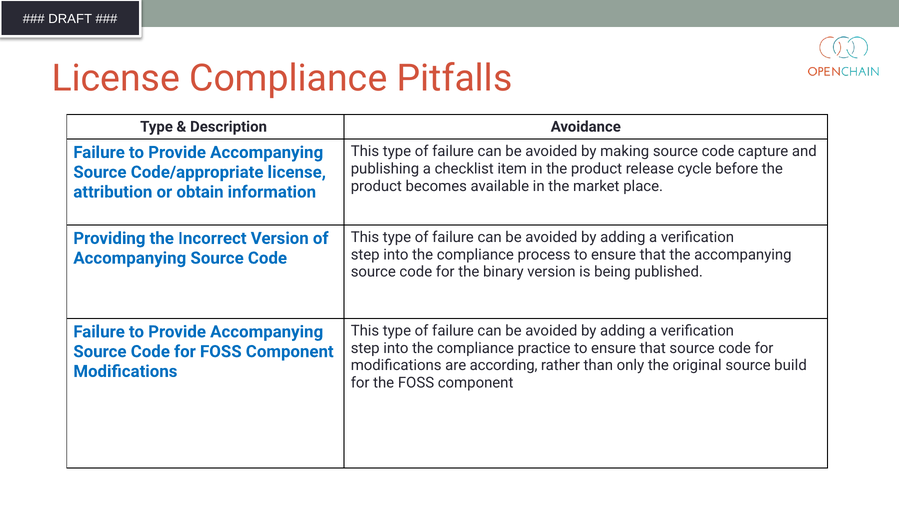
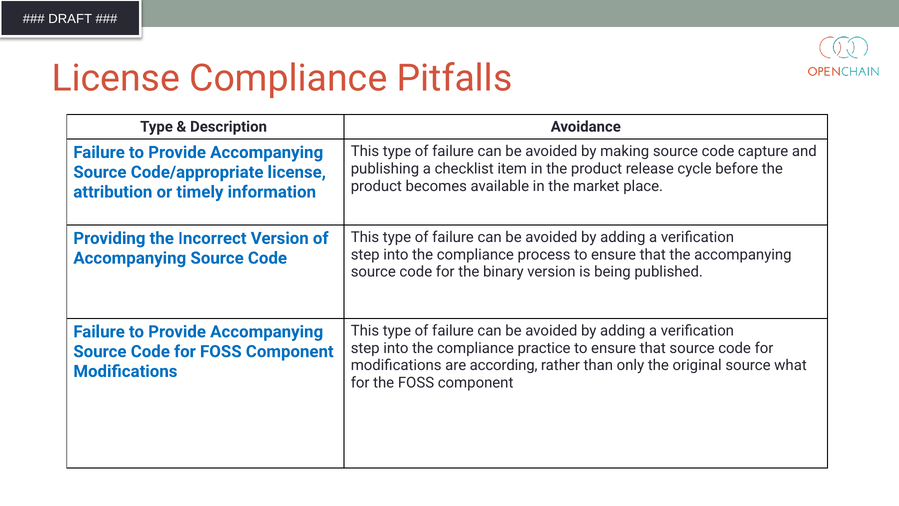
obtain: obtain -> timely (200, 192)
build: build -> what (791, 365)
